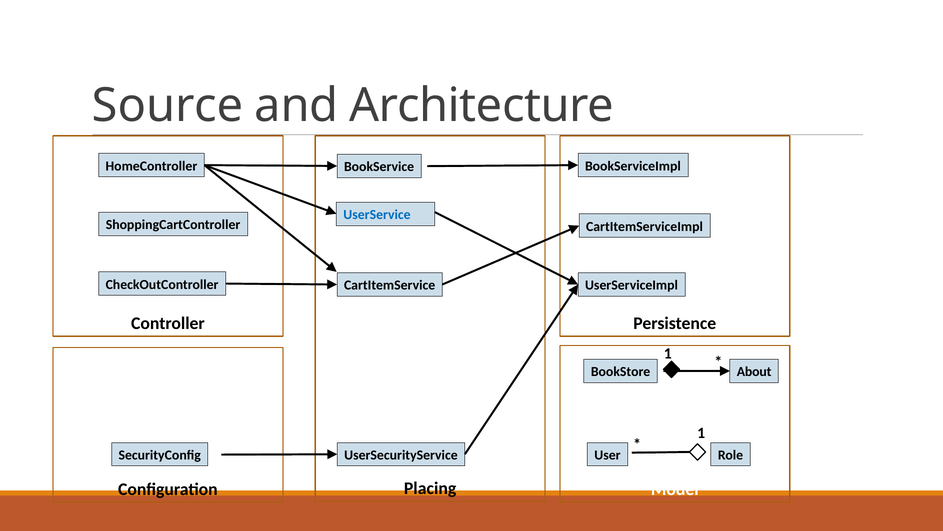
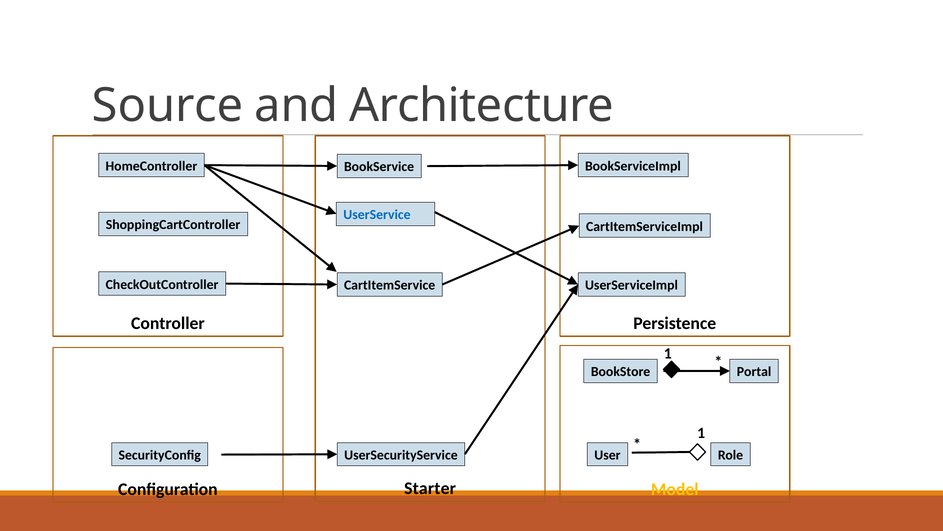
About: About -> Portal (754, 372)
Placing: Placing -> Starter (430, 488)
Model colour: white -> yellow (675, 489)
